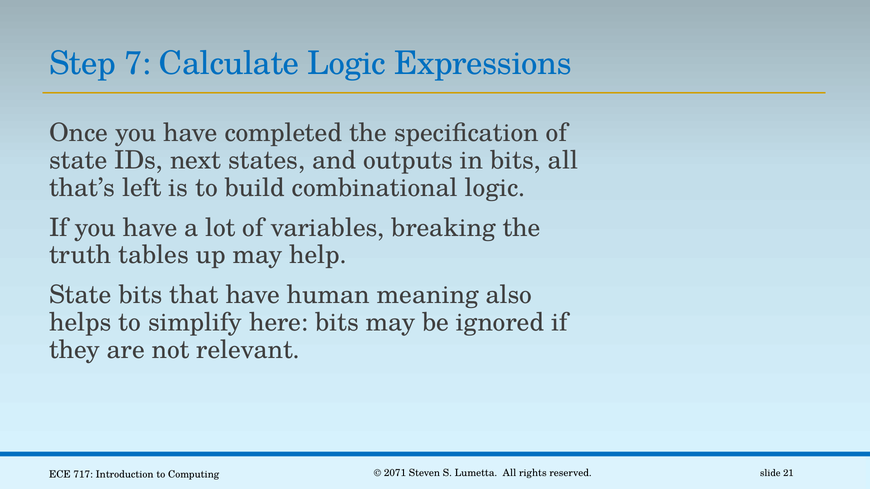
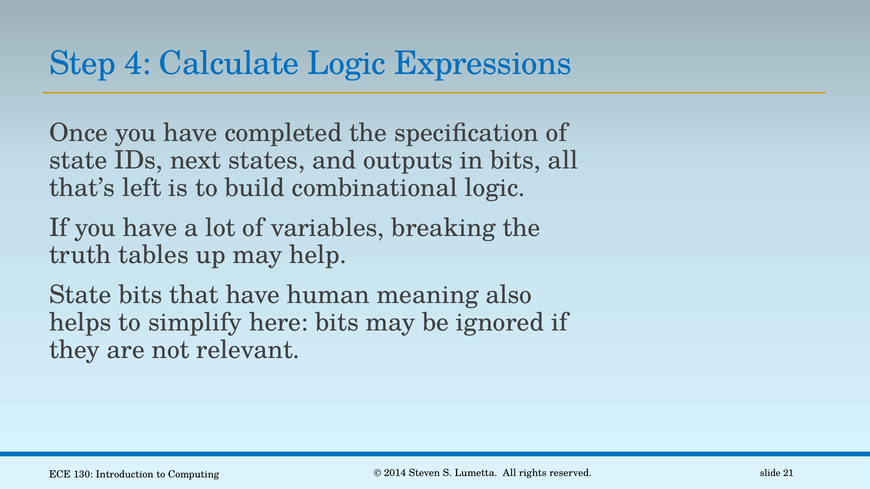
7: 7 -> 4 (138, 64)
2071: 2071 -> 2014 (395, 473)
717: 717 -> 130 (83, 475)
